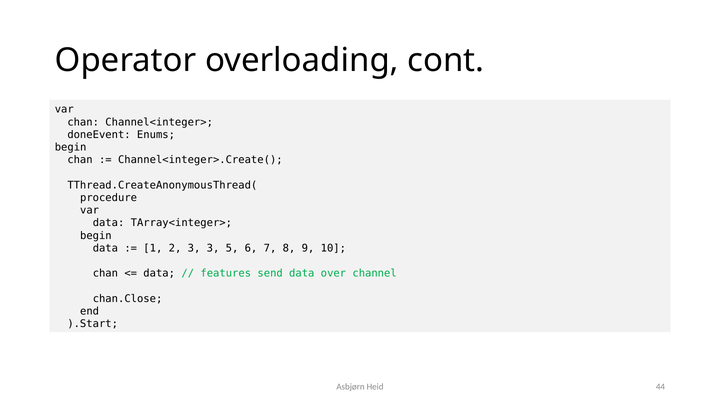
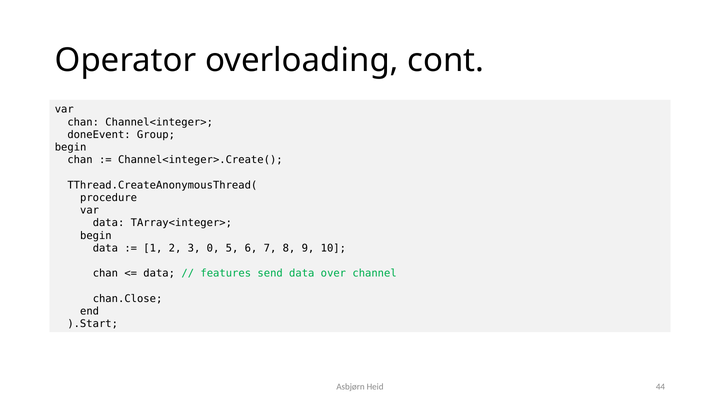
Enums: Enums -> Group (156, 135)
3 3: 3 -> 0 (213, 248)
